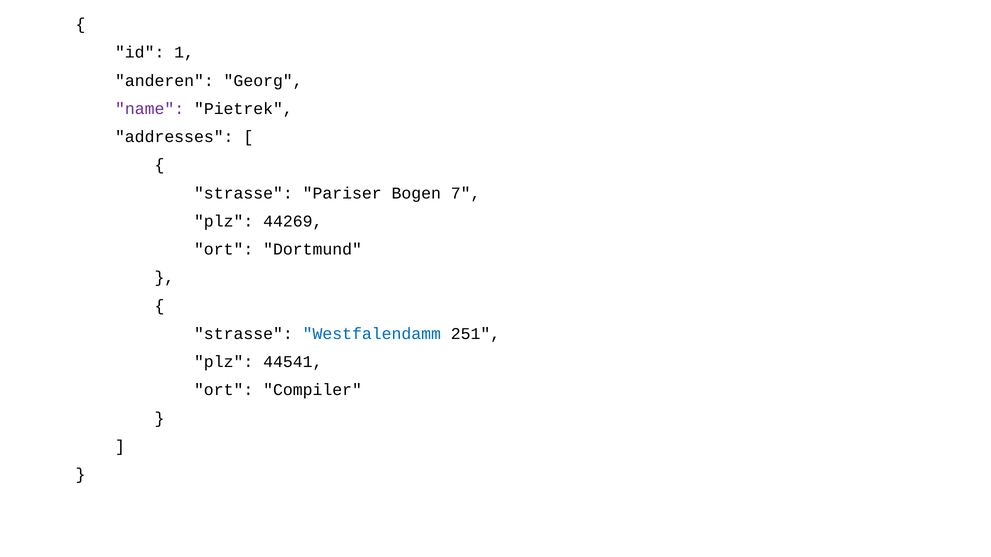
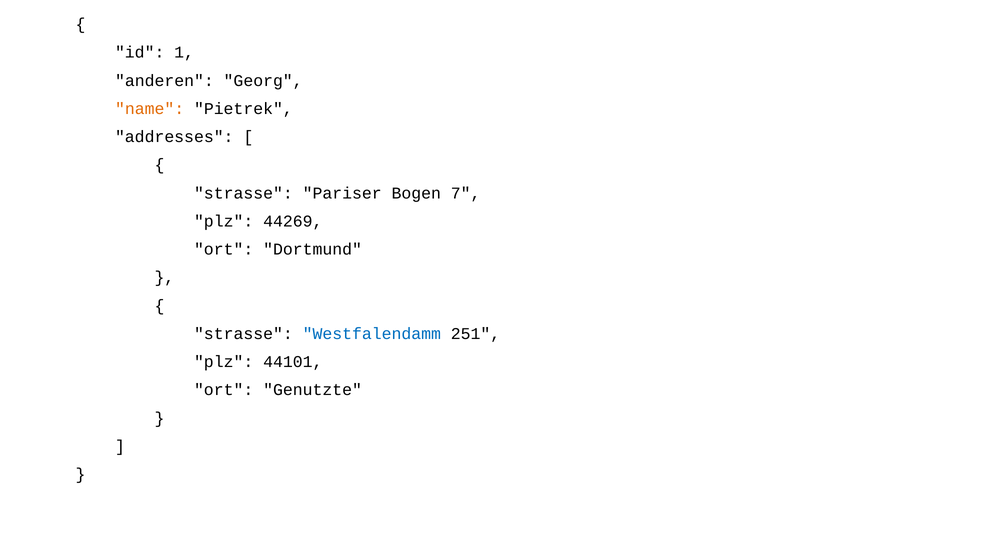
name colour: purple -> orange (150, 109)
44541: 44541 -> 44101 (293, 362)
Compiler: Compiler -> Genutzte (313, 390)
